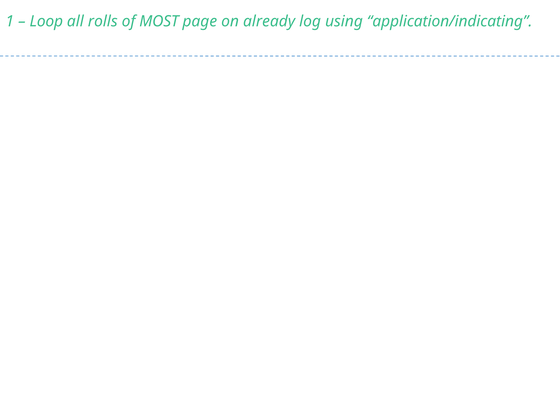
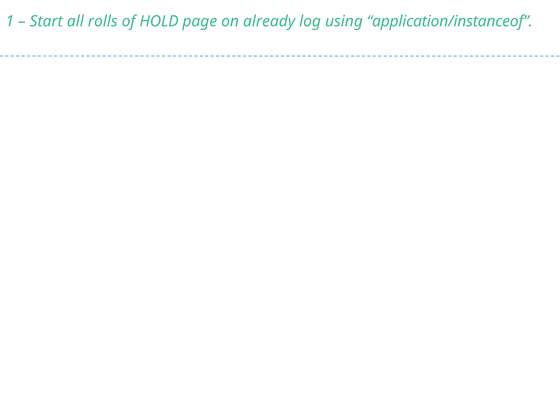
Loop: Loop -> Start (46, 21)
MOST: MOST -> HOLD (159, 21)
application/indicating: application/indicating -> application/instanceof (450, 21)
